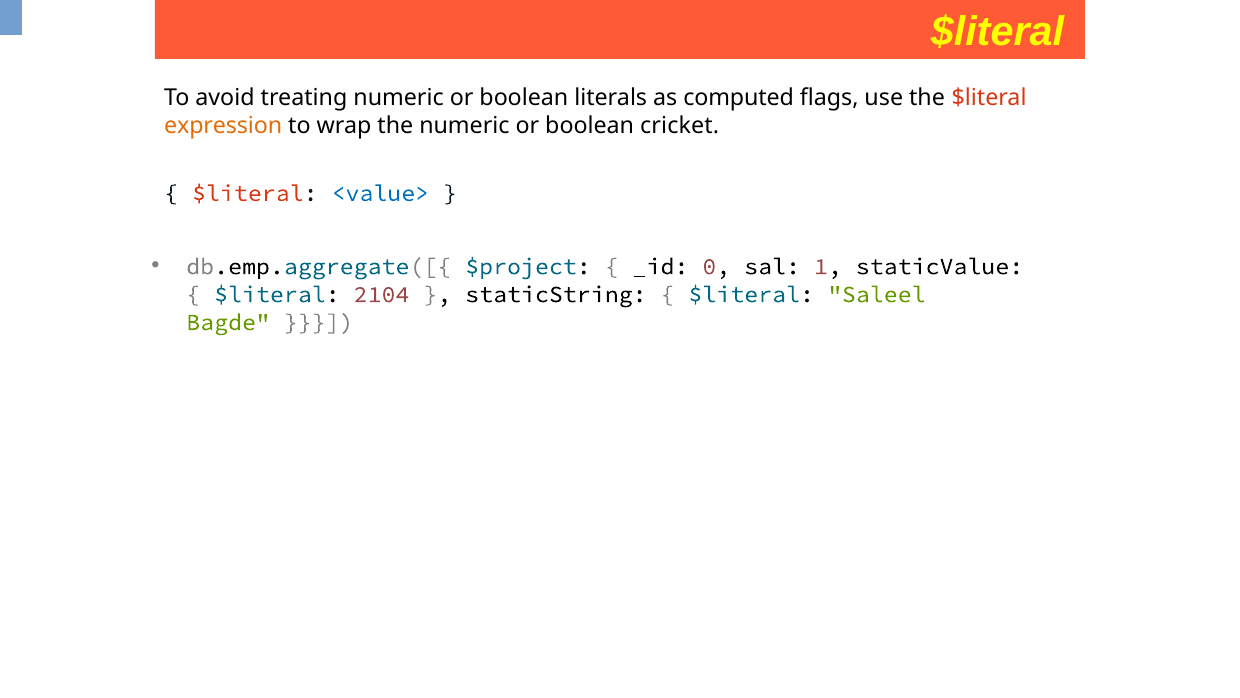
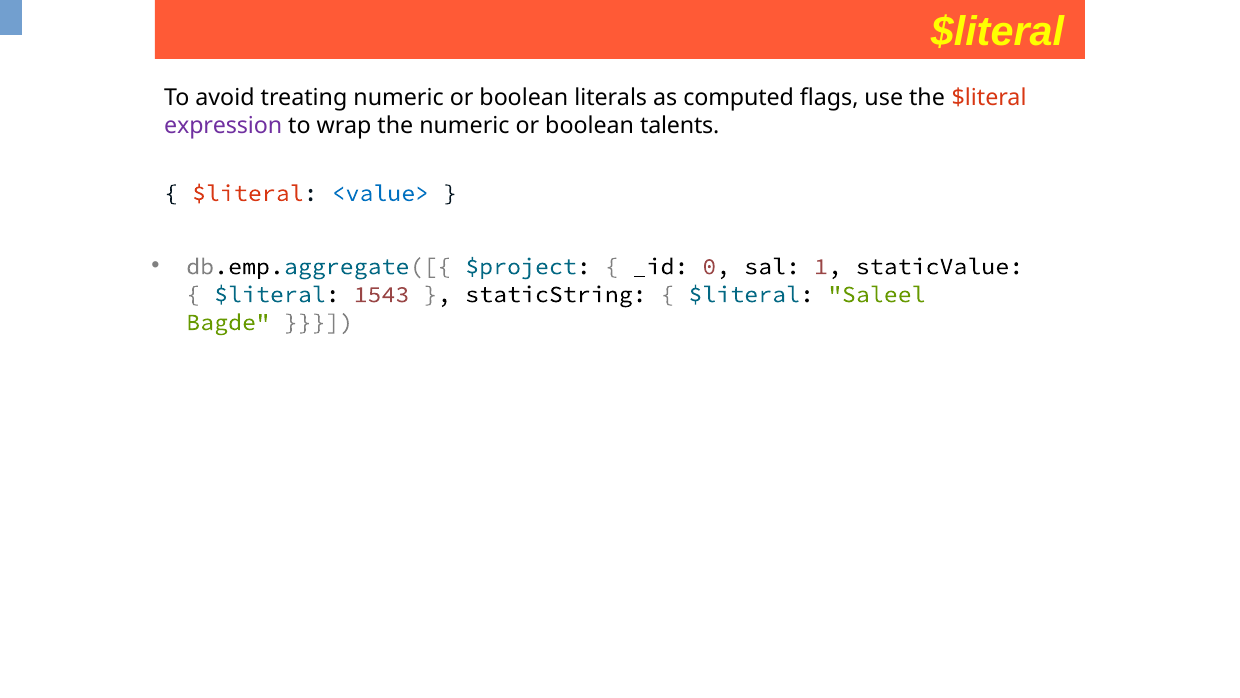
expression colour: orange -> purple (223, 126)
cricket: cricket -> talents (680, 126)
2104: 2104 -> 1543 (382, 294)
